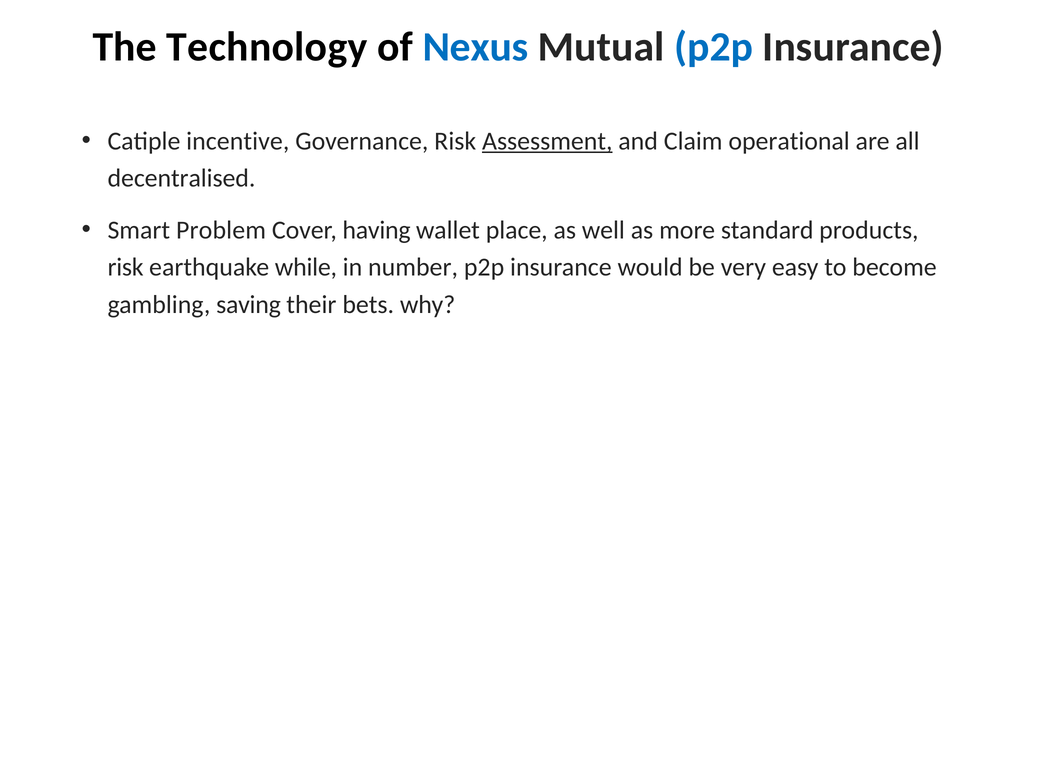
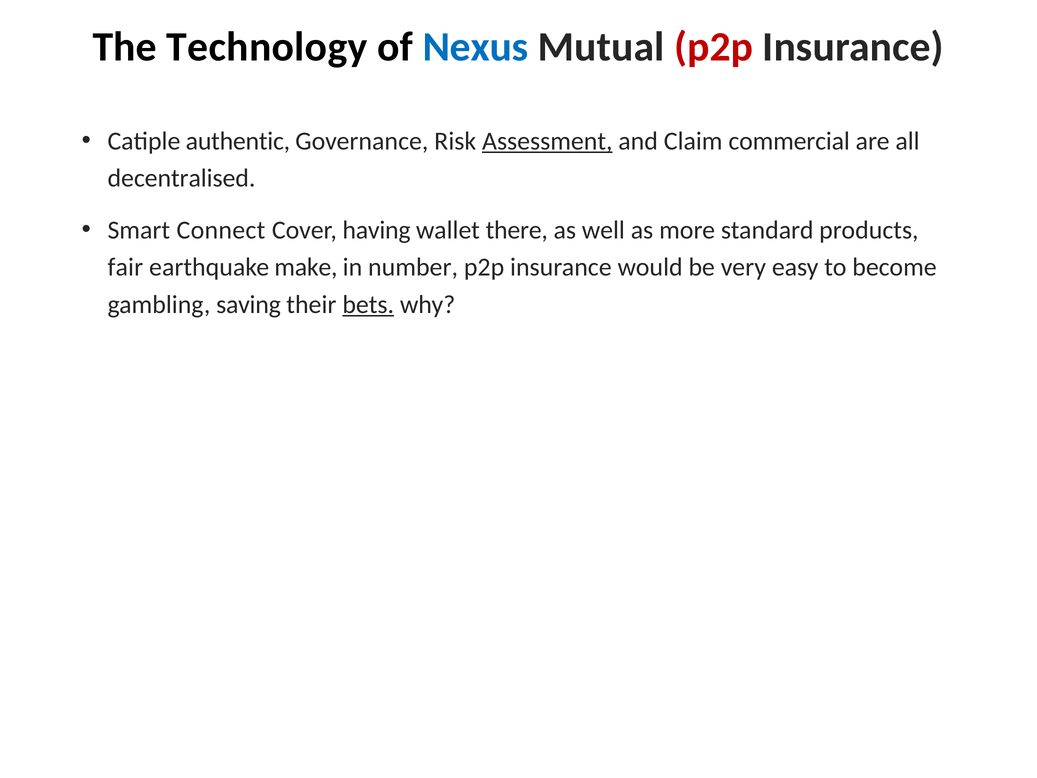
p2p colour: blue -> red (714, 47)
incentive: incentive -> authentic (238, 141)
operational: operational -> commercial (789, 141)
Problem: Problem -> Connect (221, 230)
place: place -> there (517, 230)
risk: risk -> fair (125, 267)
while: while -> make (306, 267)
bets underline: none -> present (368, 305)
